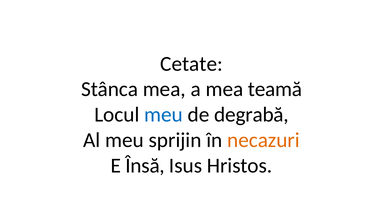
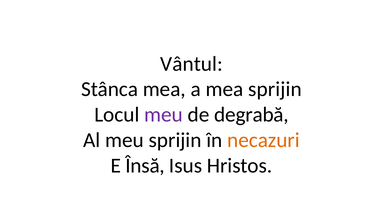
Cetate: Cetate -> Vântul (191, 64)
mea teamă: teamă -> sprijin (275, 89)
meu colour: blue -> purple (164, 115)
